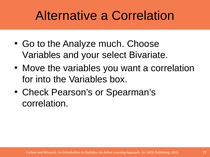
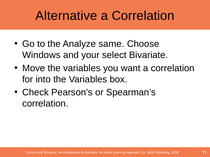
much: much -> same (111, 44)
Variables: Variables -> Windows (41, 55)
